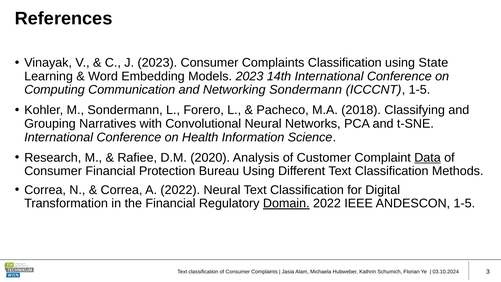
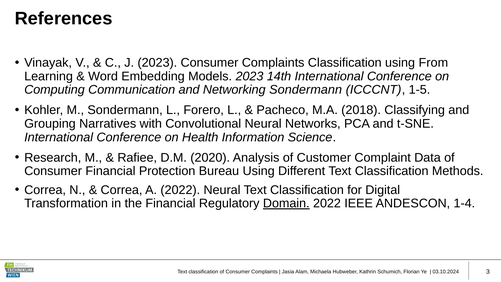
State: State -> From (433, 63)
Data underline: present -> none (428, 157)
ANDESCON 1-5: 1-5 -> 1-4 (464, 203)
